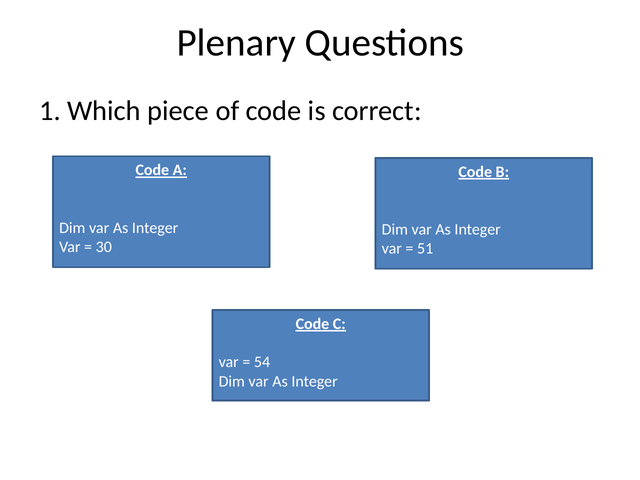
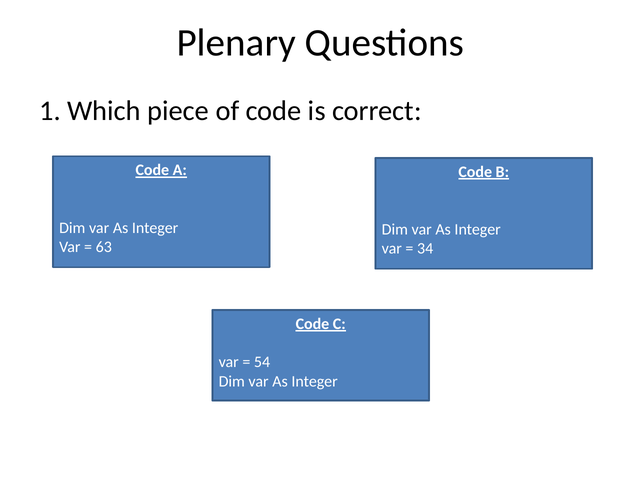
30: 30 -> 63 (104, 247)
51: 51 -> 34 (425, 249)
